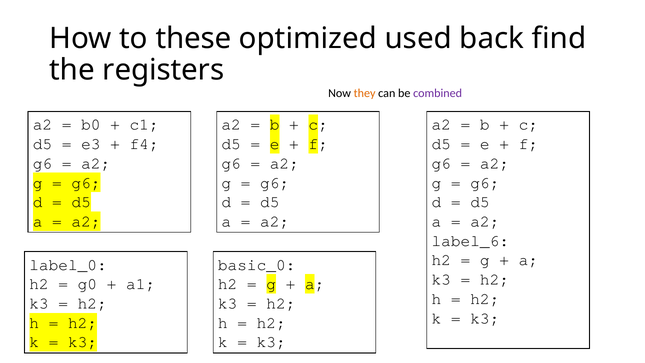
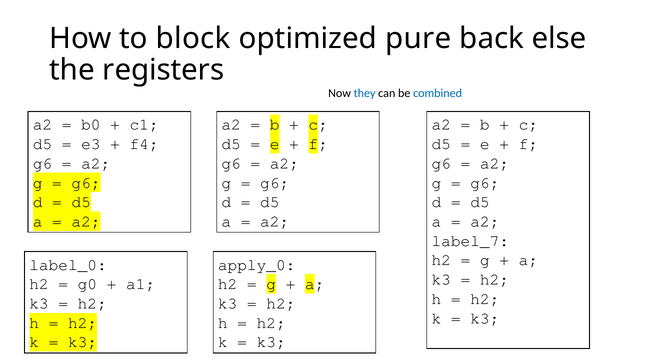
these: these -> block (193, 38)
used: used -> pure (418, 38)
find: find -> else (559, 38)
they colour: orange -> blue (365, 93)
combined colour: purple -> blue (438, 93)
label_6: label_6 -> label_7 (470, 241)
basic_0: basic_0 -> apply_0 (257, 265)
